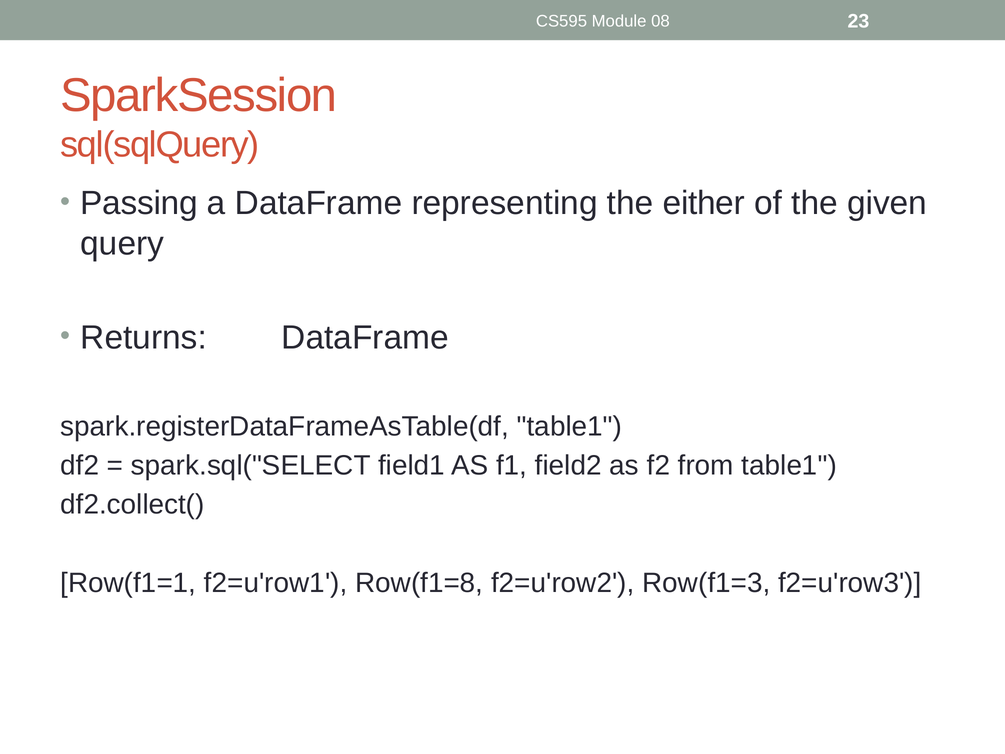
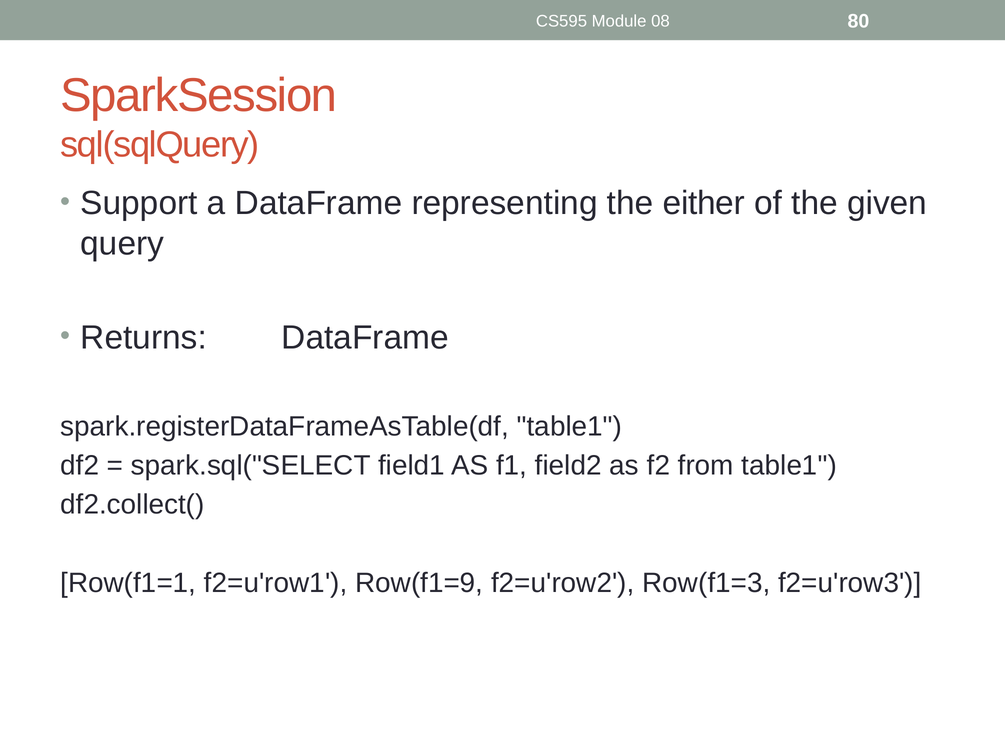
23: 23 -> 80 (858, 21)
Passing: Passing -> Support (139, 203)
Row(f1=8: Row(f1=8 -> Row(f1=9 (419, 583)
